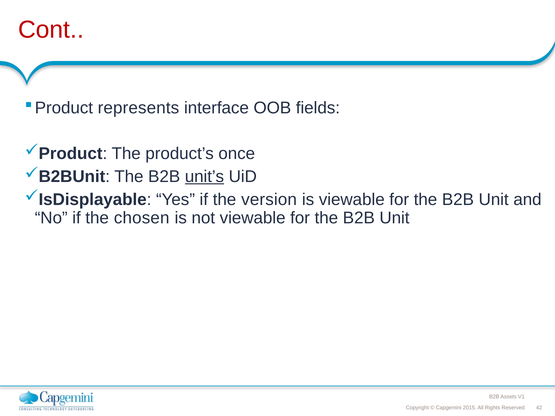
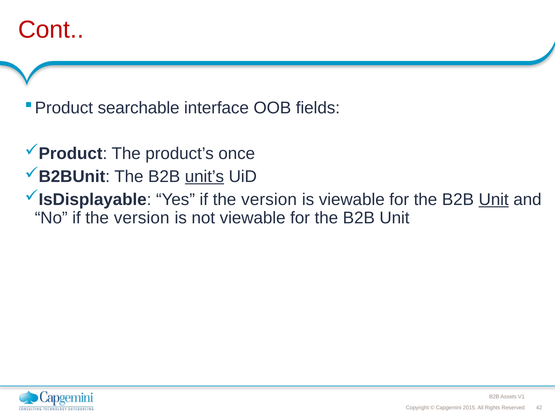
represents: represents -> searchable (139, 108)
Unit underline: none -> present (494, 200)
No if the chosen: chosen -> version (142, 218)
